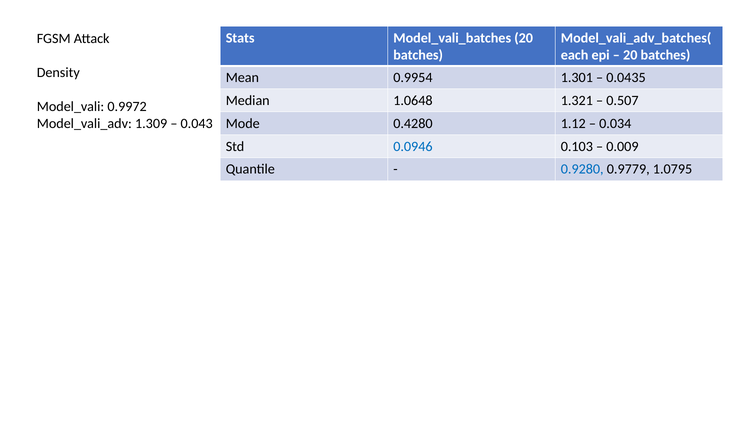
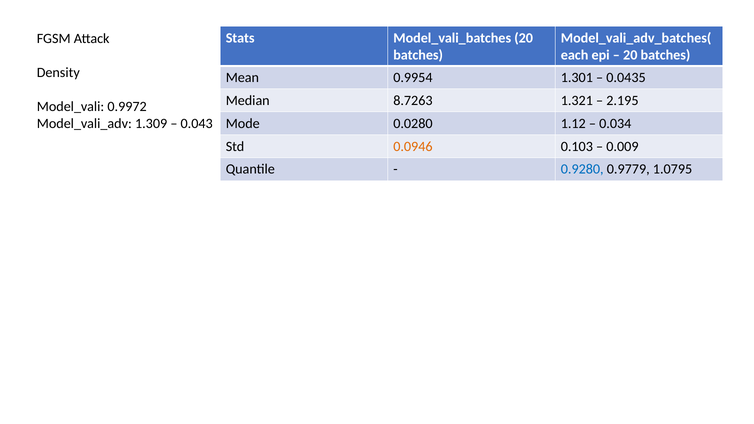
1.0648: 1.0648 -> 8.7263 (413, 101)
0.507: 0.507 -> 2.195 (622, 101)
0.4280: 0.4280 -> 0.0280 (413, 123)
0.0946 colour: blue -> orange (413, 146)
